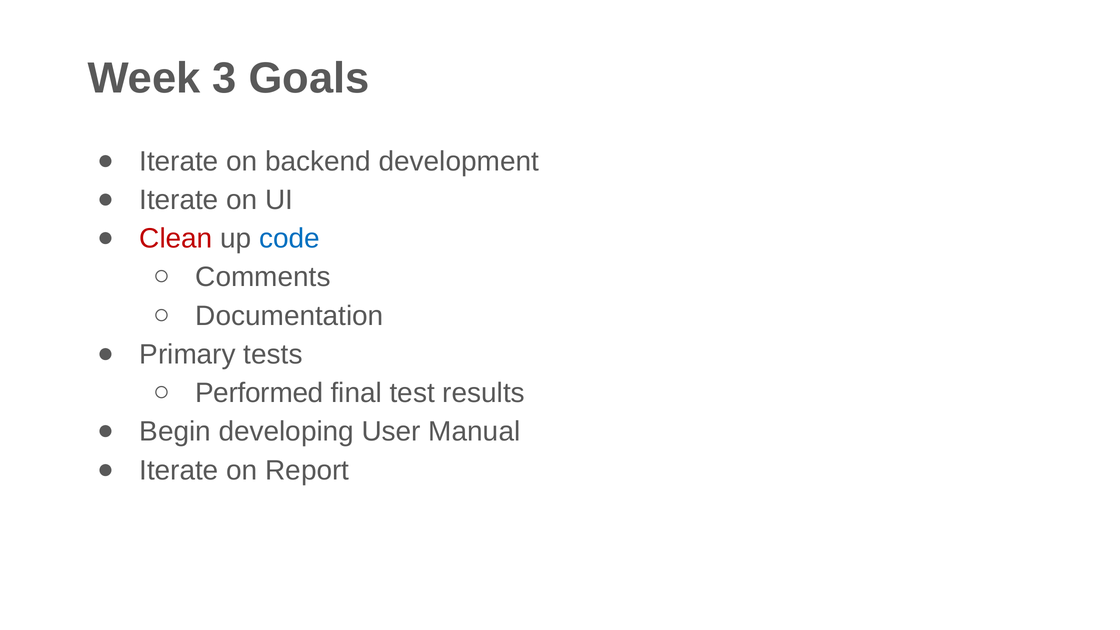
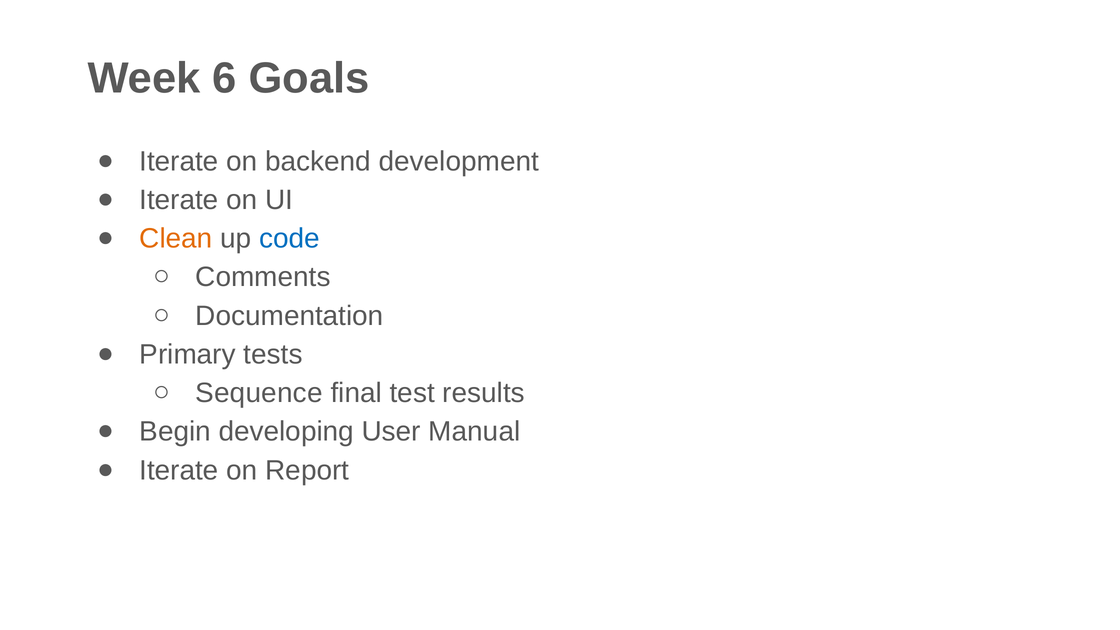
3: 3 -> 6 (225, 79)
Clean colour: red -> orange (176, 239)
Performed: Performed -> Sequence (259, 393)
